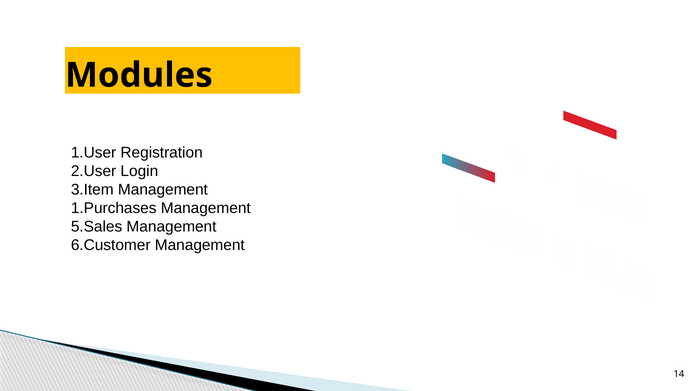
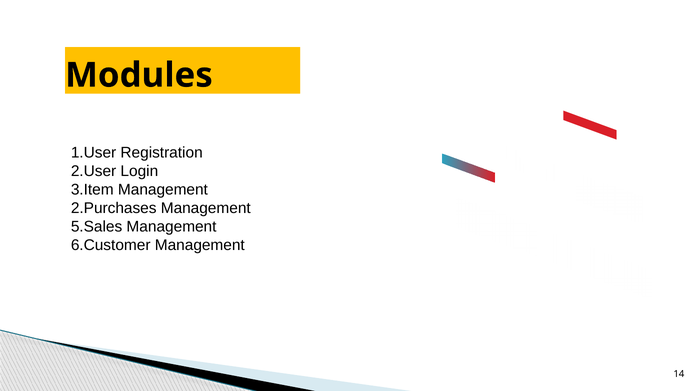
1.Purchases: 1.Purchases -> 2.Purchases (114, 208)
